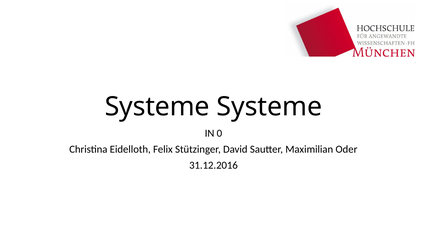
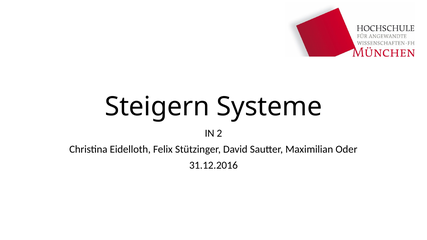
Systeme: Systeme -> Steigern (157, 107)
0: 0 -> 2 (219, 133)
